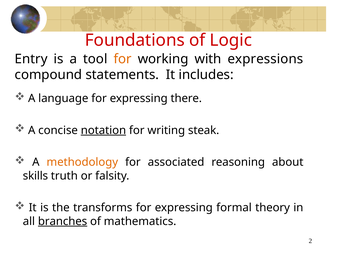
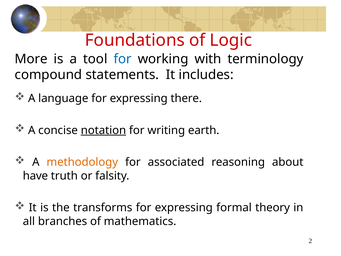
Entry: Entry -> More (31, 59)
for colour: orange -> blue (123, 59)
expressions: expressions -> terminology (265, 59)
steak: steak -> earth (204, 130)
skills: skills -> have (35, 176)
branches underline: present -> none (63, 221)
